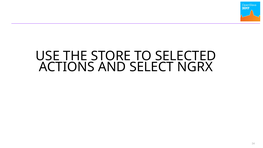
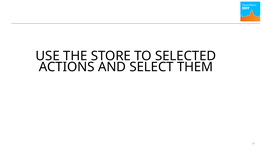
NGRX: NGRX -> THEM (195, 67)
